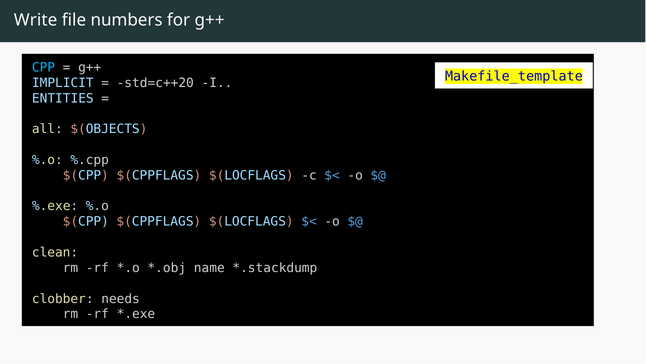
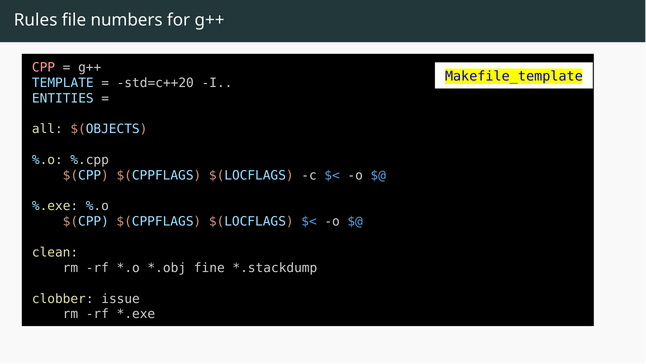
Write: Write -> Rules (36, 20)
CPP colour: light blue -> pink (44, 67)
IMPLICIT: IMPLICIT -> TEMPLATE (63, 83)
name: name -> fine (209, 268)
needs: needs -> issue (121, 298)
